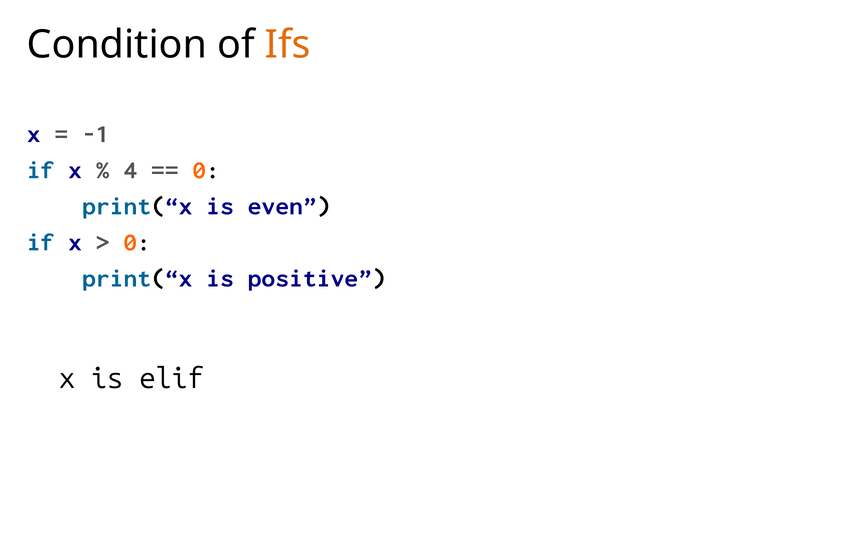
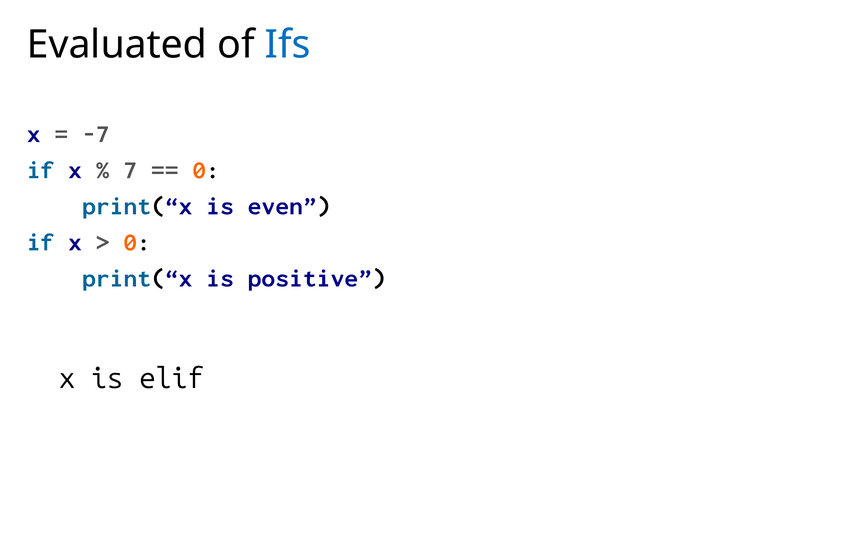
Condition: Condition -> Evaluated (117, 45)
Ifs colour: orange -> blue (288, 45)
-1: -1 -> -7 (96, 134)
4: 4 -> 7 (130, 170)
